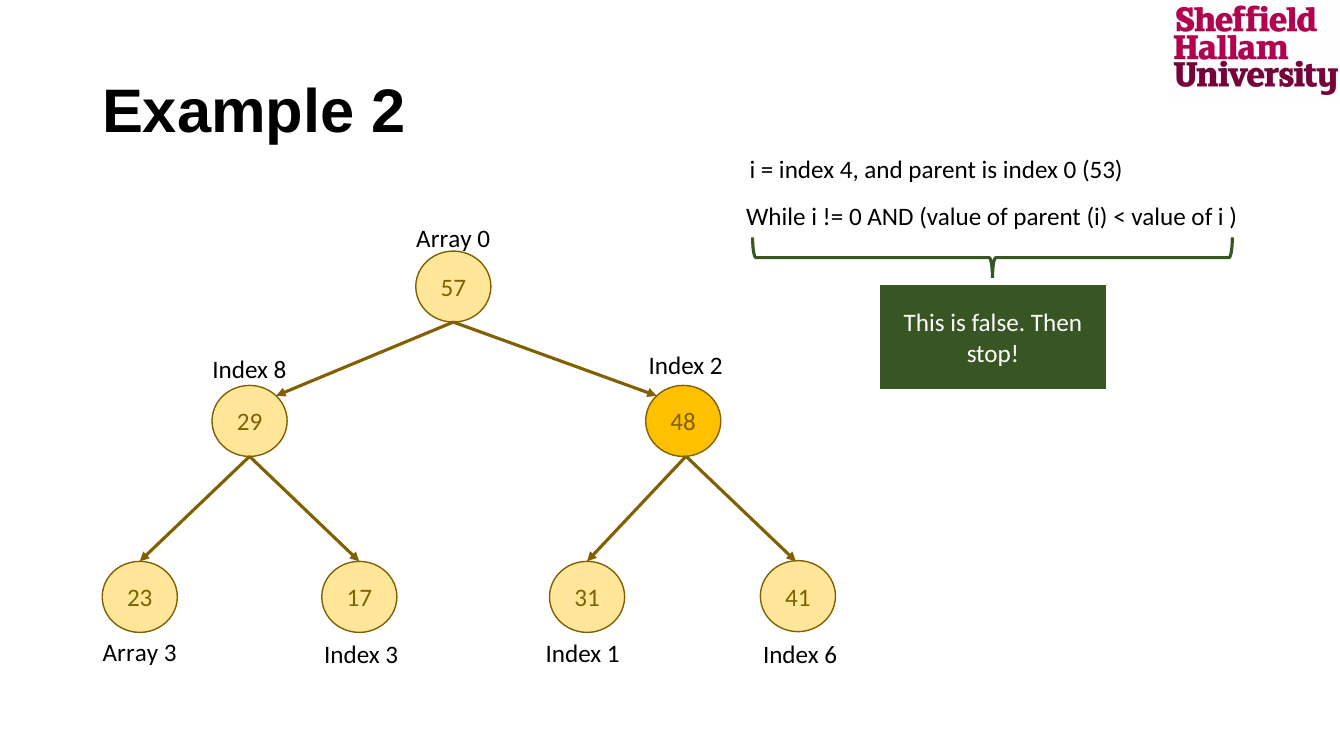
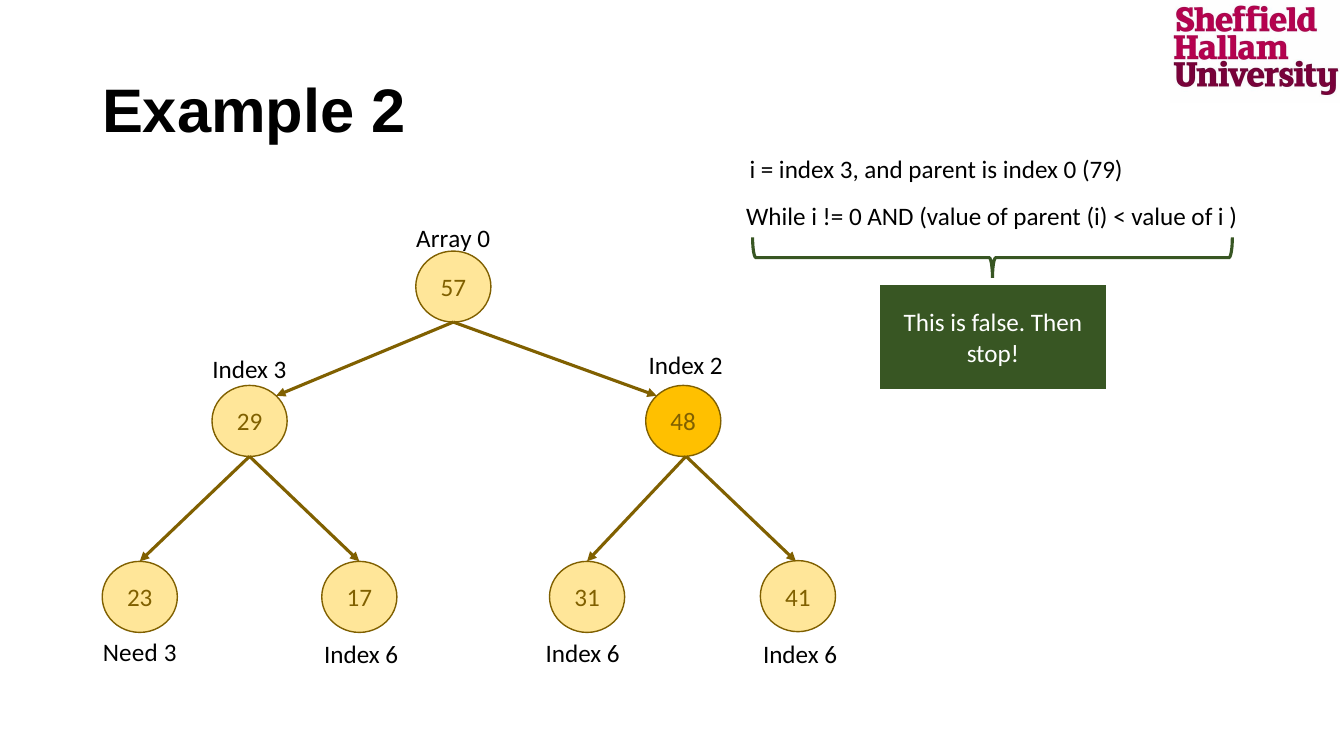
4: 4 -> 3 (849, 170)
53: 53 -> 79 (1102, 170)
8: 8 -> 3 (280, 370)
Array: Array -> Need (130, 653)
3 Index 3: 3 -> 6 (392, 655)
1: 1 -> 6 (613, 654)
